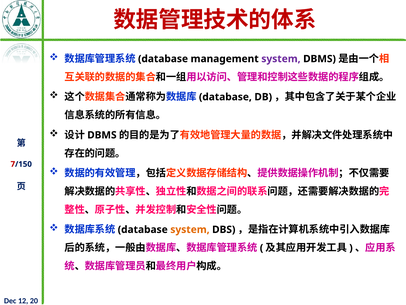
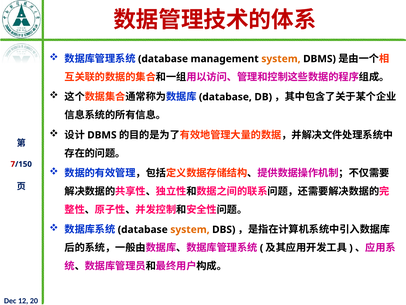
system colour: purple -> orange (281, 59)
